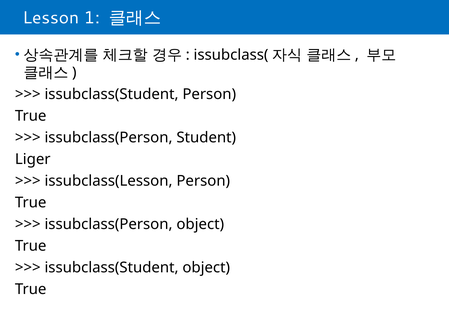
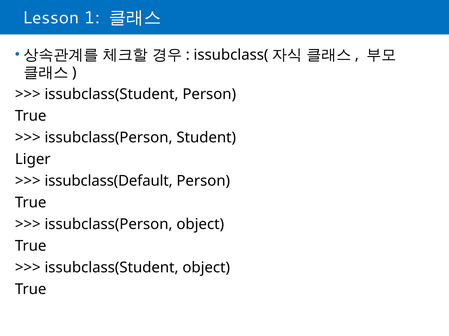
issubclass(Lesson: issubclass(Lesson -> issubclass(Default (109, 181)
